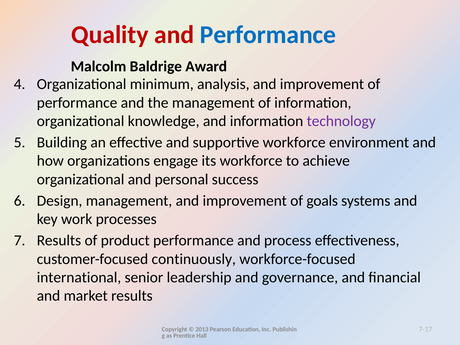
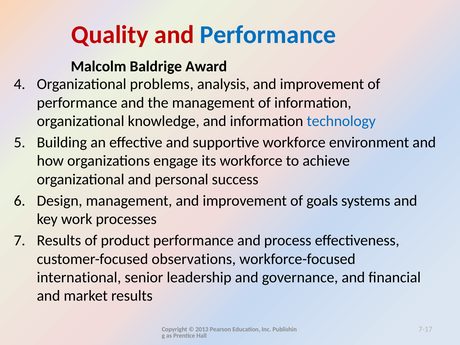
minimum: minimum -> problems (162, 84)
technology colour: purple -> blue (341, 121)
continuously: continuously -> observations (194, 259)
